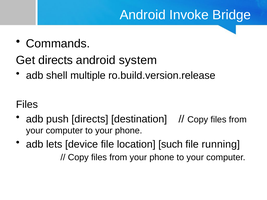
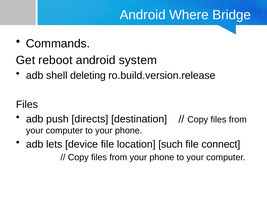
Invoke: Invoke -> Where (189, 15)
Get directs: directs -> reboot (55, 60)
multiple: multiple -> deleting (88, 76)
running: running -> connect (221, 144)
